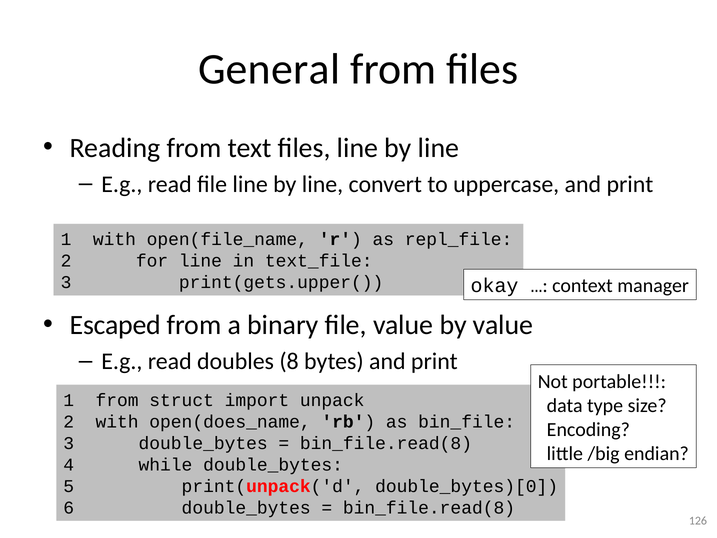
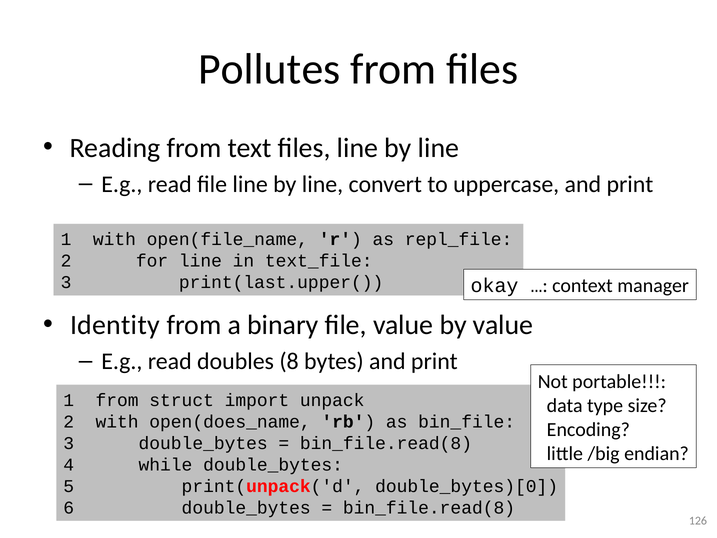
General: General -> Pollutes (269, 69)
print(gets.upper(: print(gets.upper( -> print(last.upper( (281, 282)
Escaped: Escaped -> Identity (115, 325)
